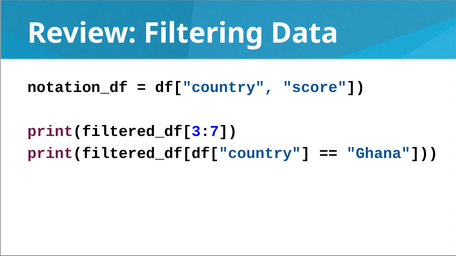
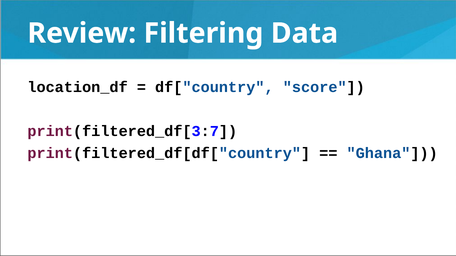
notation_df: notation_df -> location_df (78, 87)
